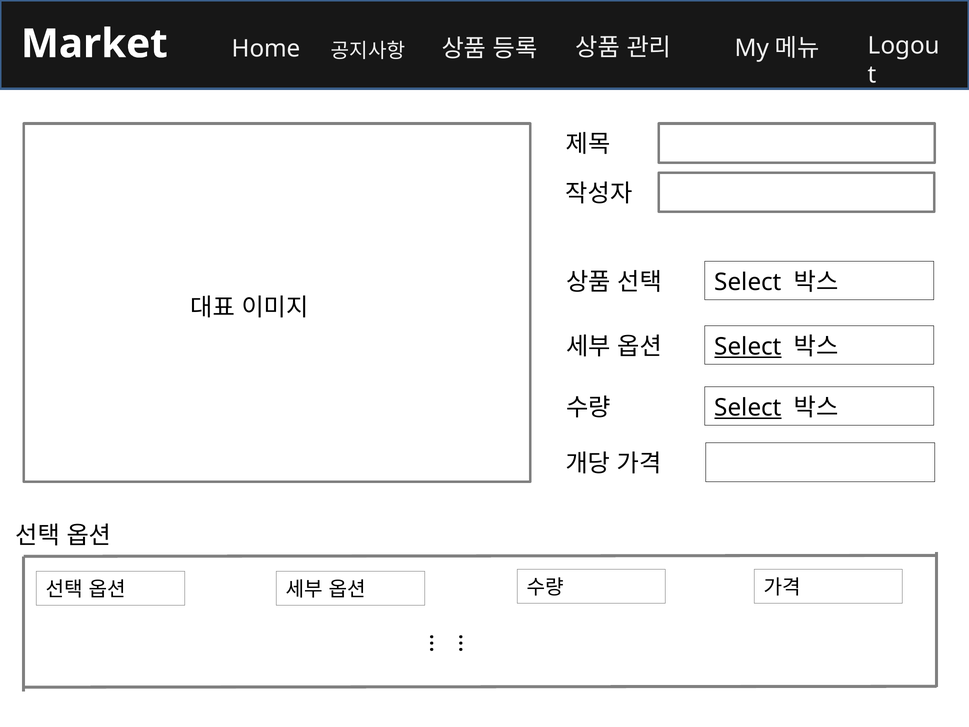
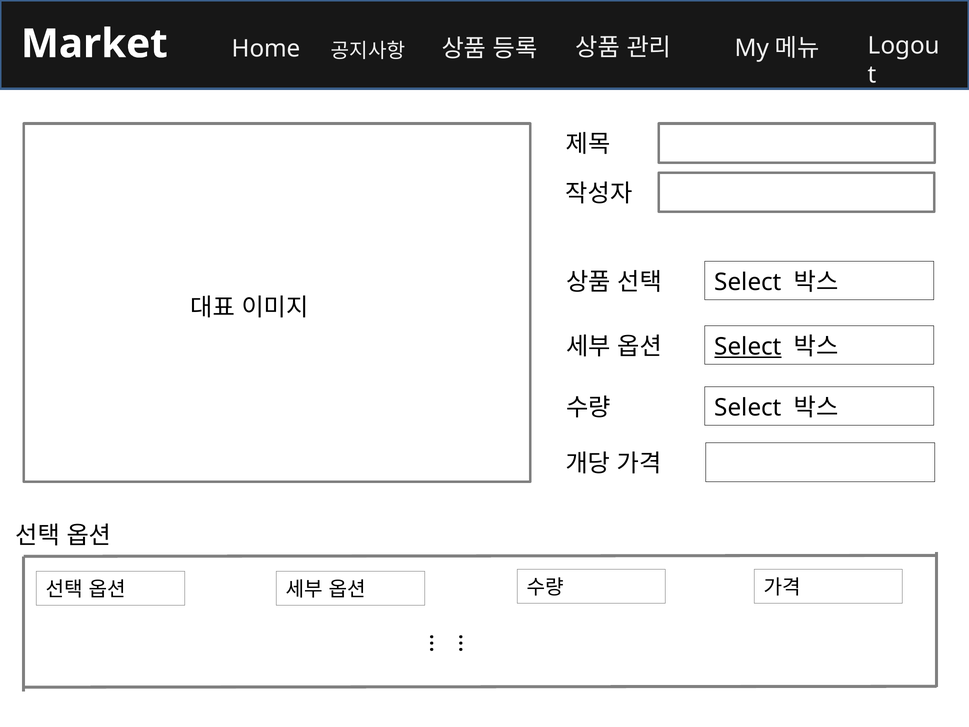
Select underline: present -> none (748, 408)
